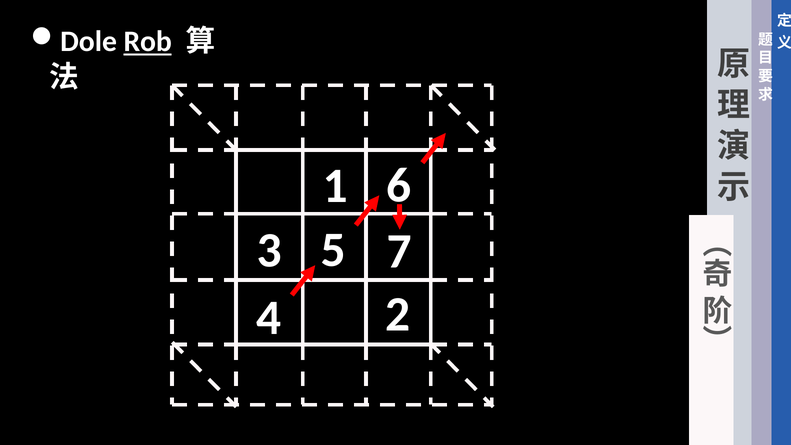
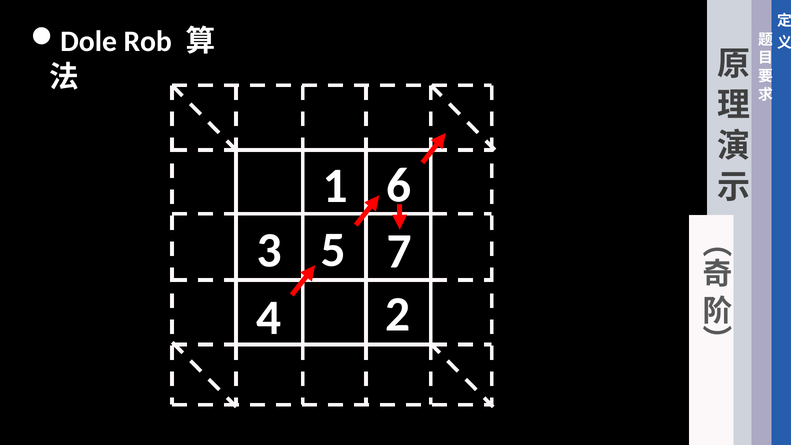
Rob underline: present -> none (148, 42)
